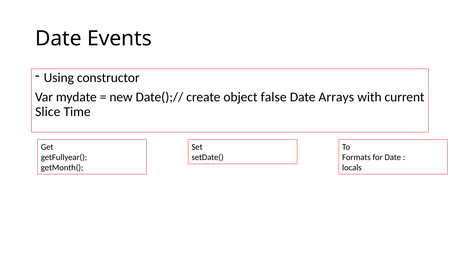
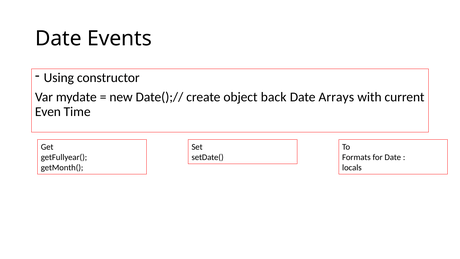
false: false -> back (274, 97)
Slice: Slice -> Even (48, 112)
